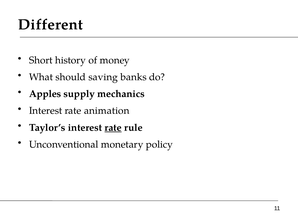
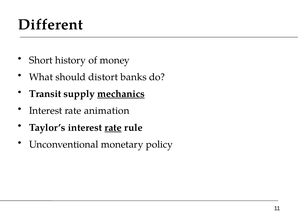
saving: saving -> distort (103, 77)
Apples: Apples -> Transit (45, 94)
mechanics underline: none -> present (121, 94)
